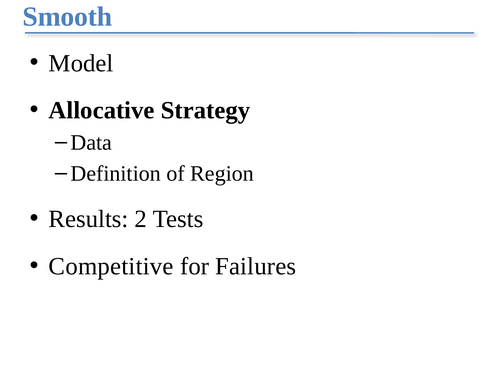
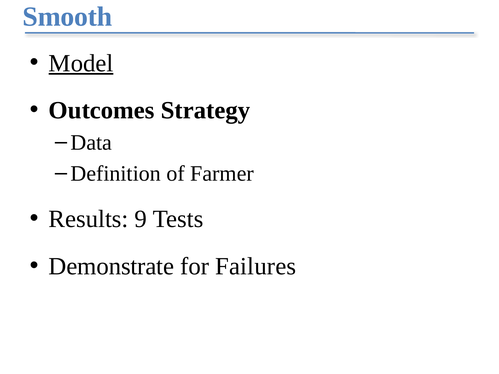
Model underline: none -> present (81, 63)
Allocative: Allocative -> Outcomes (102, 110)
Region: Region -> Farmer (222, 174)
2: 2 -> 9 (141, 219)
Competitive: Competitive -> Demonstrate (111, 266)
